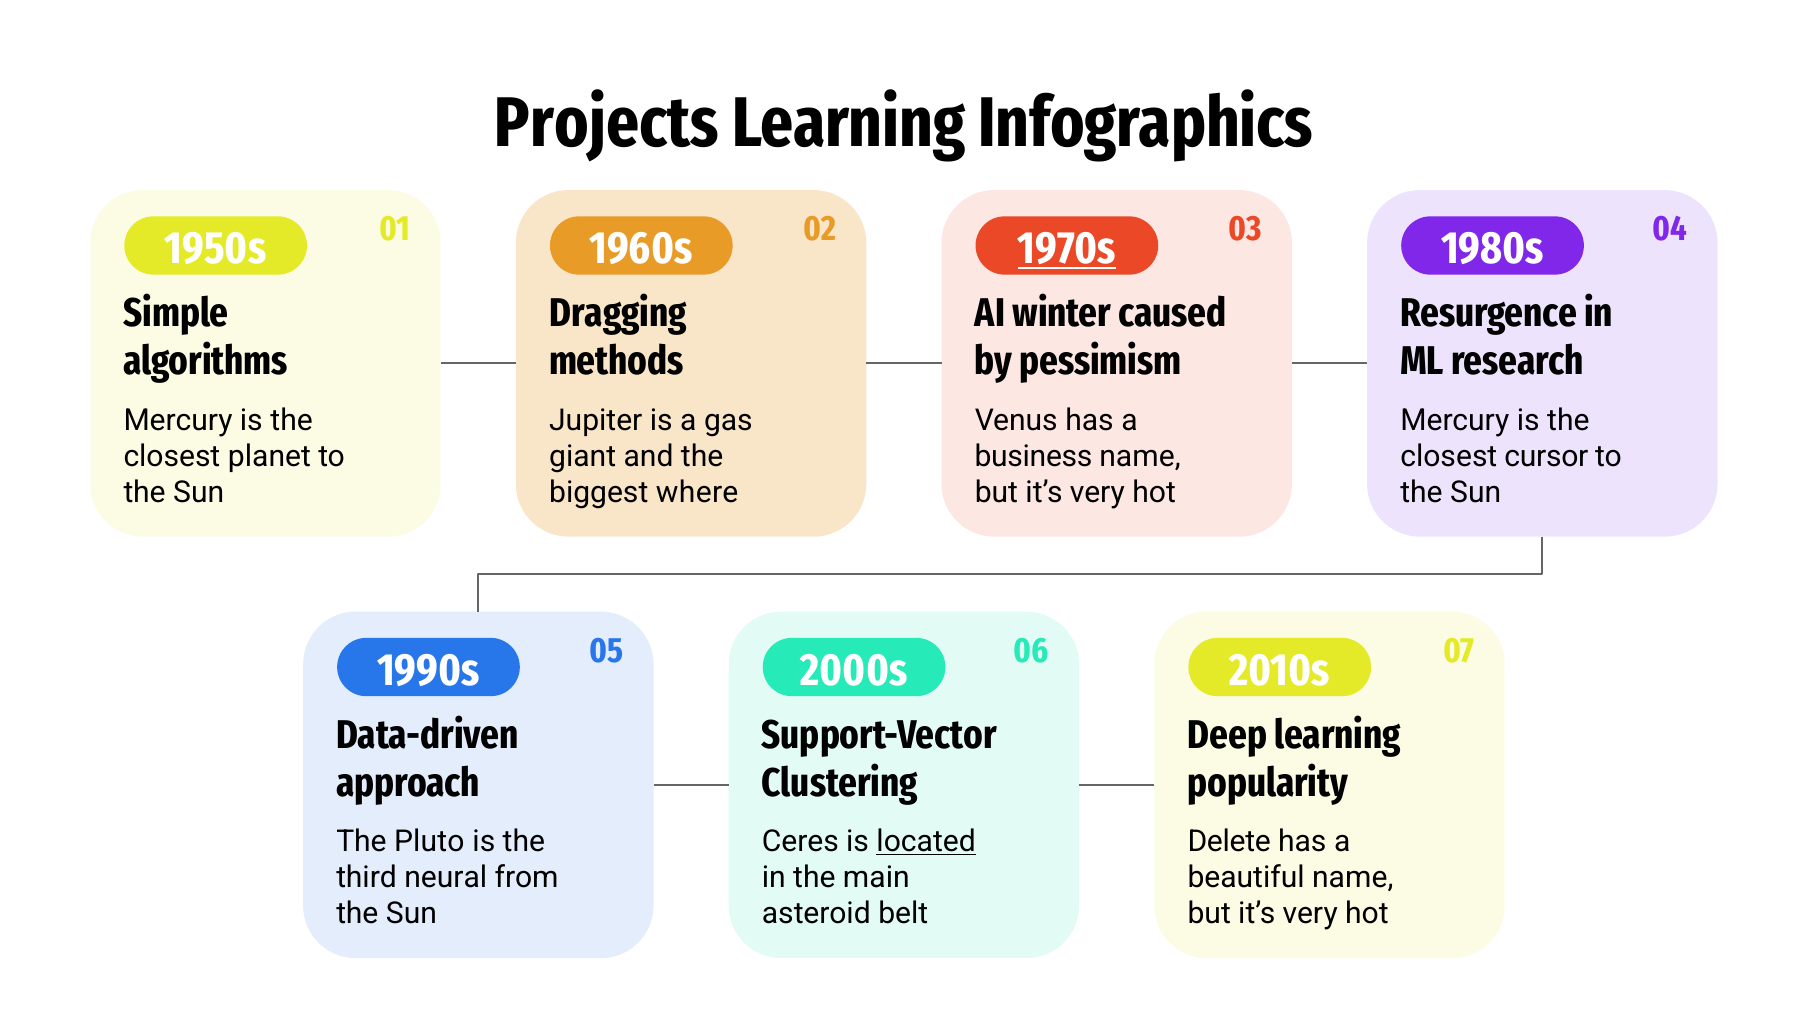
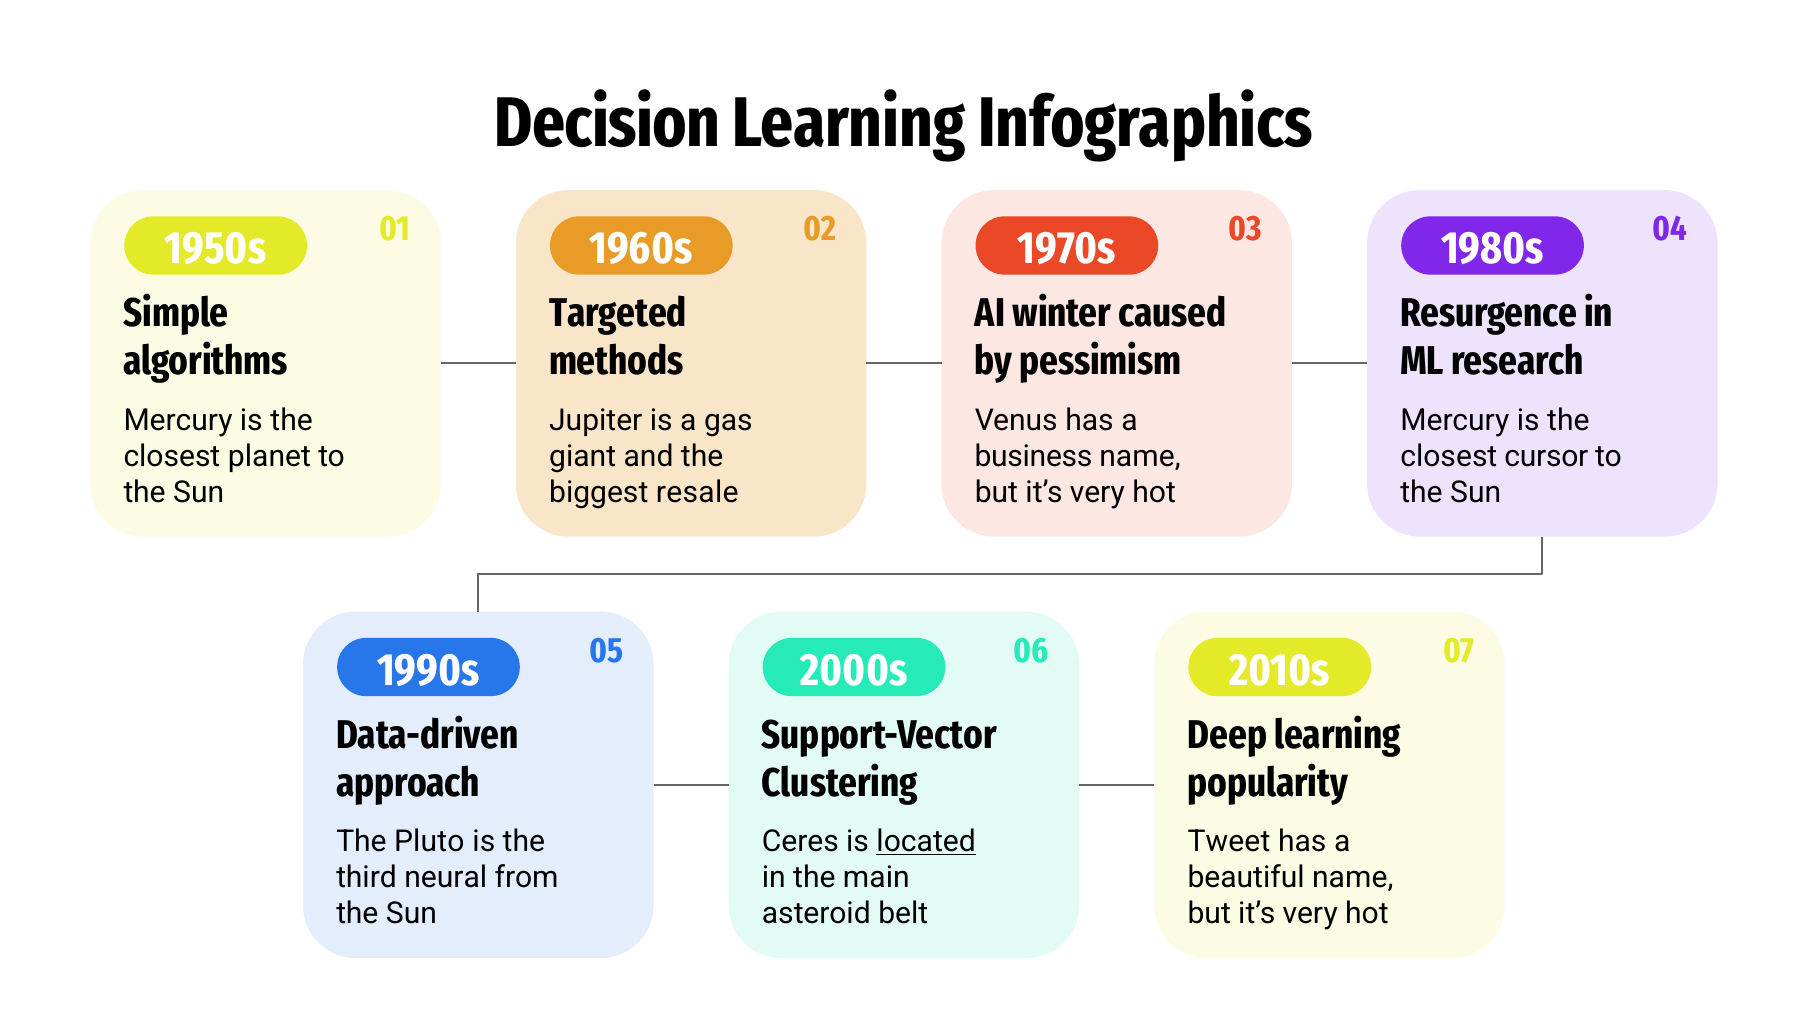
Projects: Projects -> Decision (607, 123)
1970s underline: present -> none (1067, 249)
Dragging: Dragging -> Targeted (618, 313)
where: where -> resale (697, 493)
Delete: Delete -> Tweet (1229, 842)
